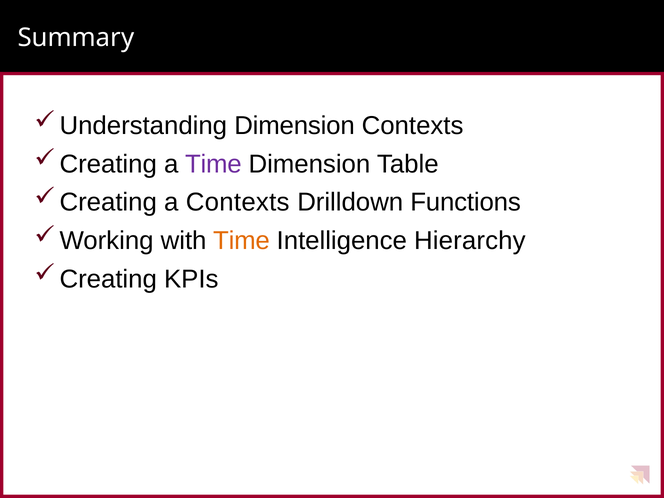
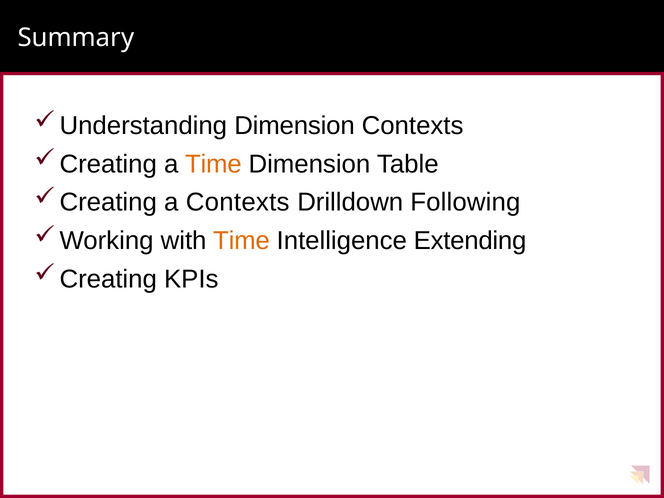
Time colour: purple -> orange (213, 164)
Functions: Functions -> Following (465, 202)
Hierarchy: Hierarchy -> Extending (470, 241)
